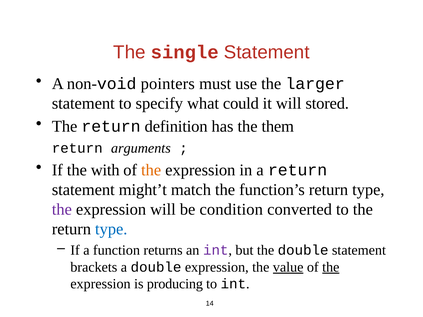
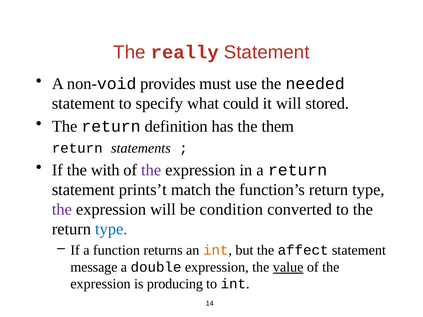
single: single -> really (185, 52)
pointers: pointers -> provides (168, 84)
larger: larger -> needed (315, 84)
arguments: arguments -> statements (141, 148)
the colour: orange -> purple (151, 170)
might’t: might’t -> prints’t (143, 190)
int colour: purple -> orange (216, 250)
the double: double -> affect (303, 250)
brackets: brackets -> message (94, 267)
the underline: present -> none (331, 267)
